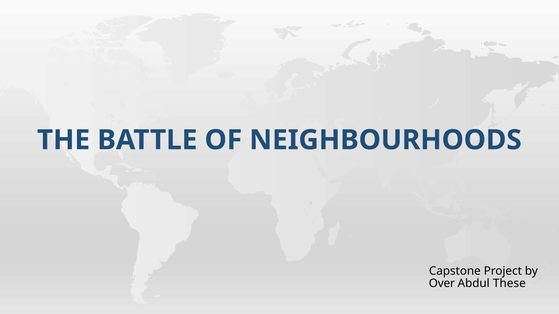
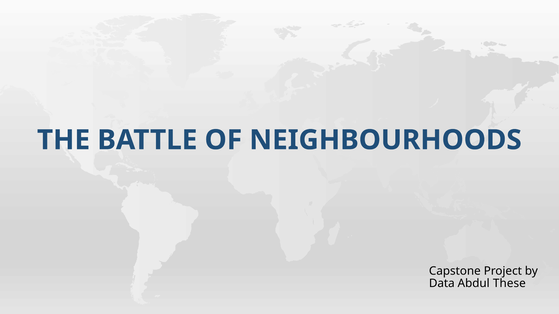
Over: Over -> Data (442, 284)
